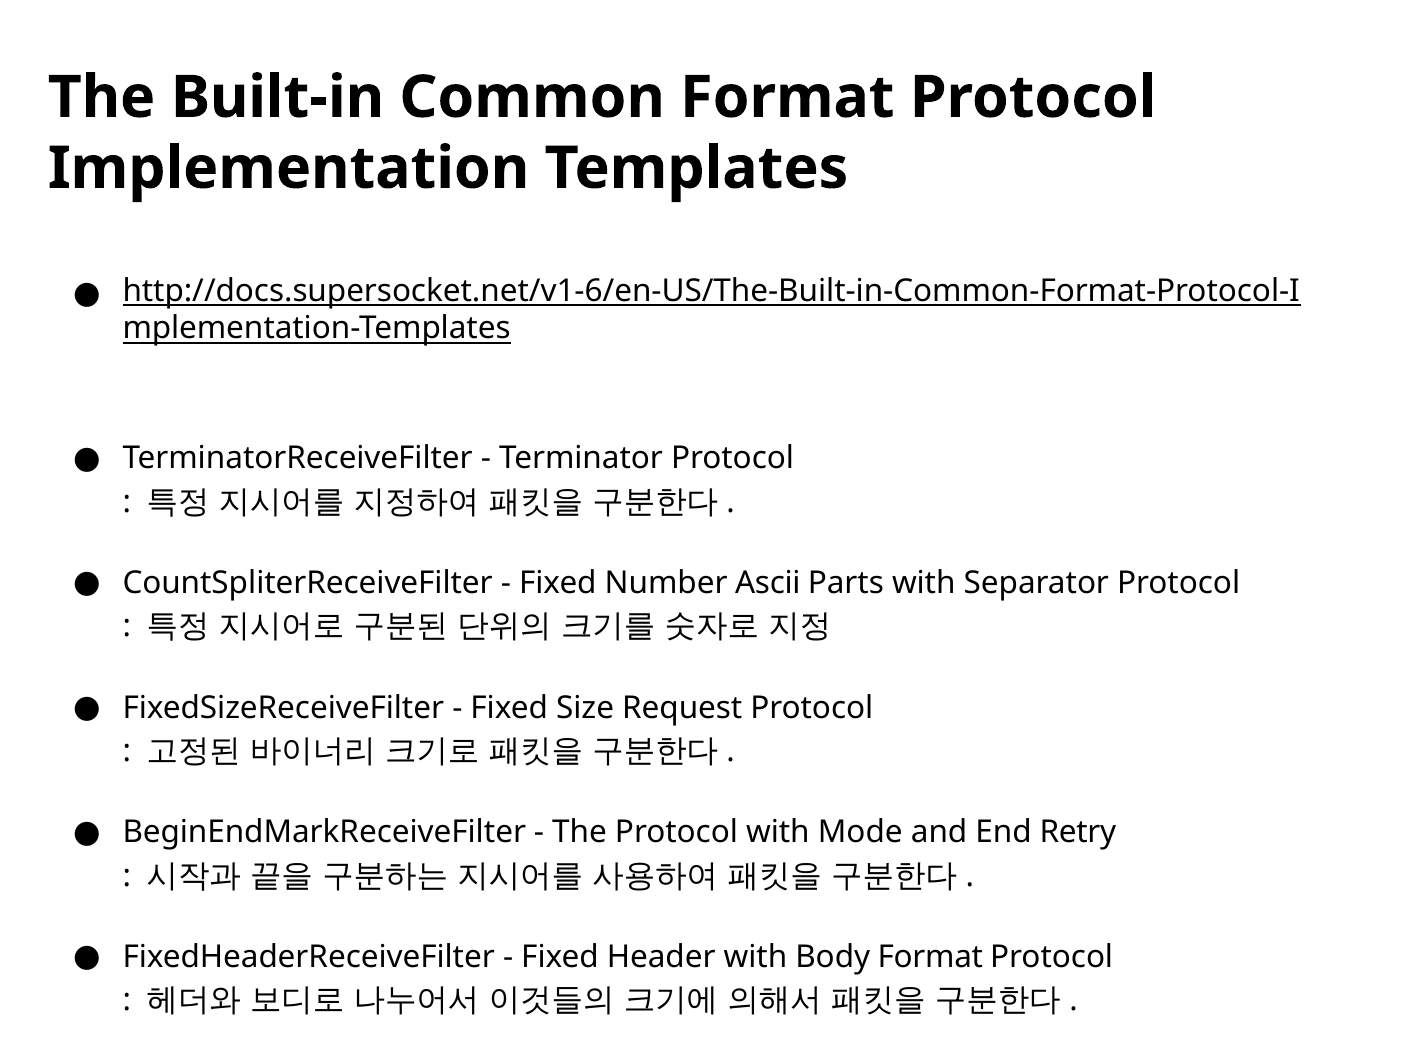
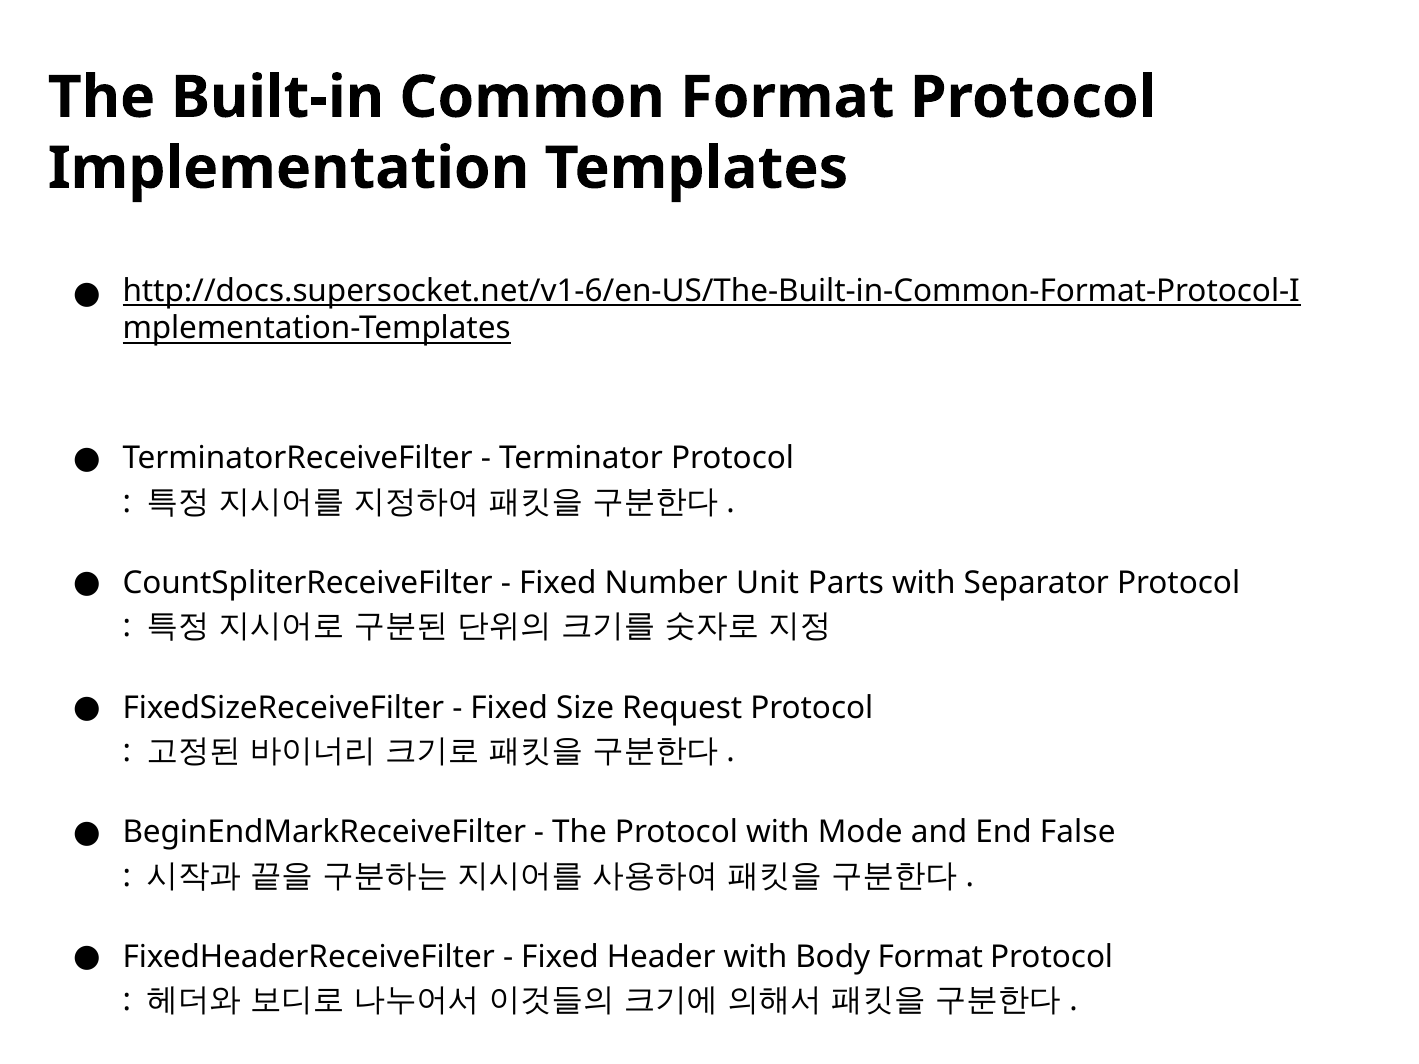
Ascii: Ascii -> Unit (768, 583)
Retry: Retry -> False (1078, 833)
